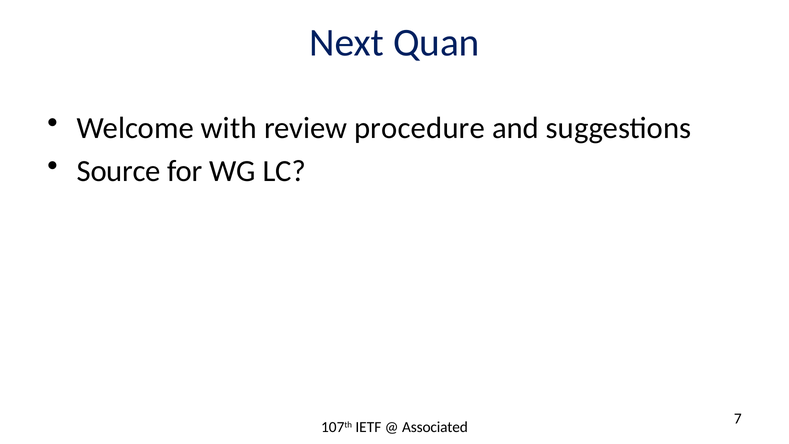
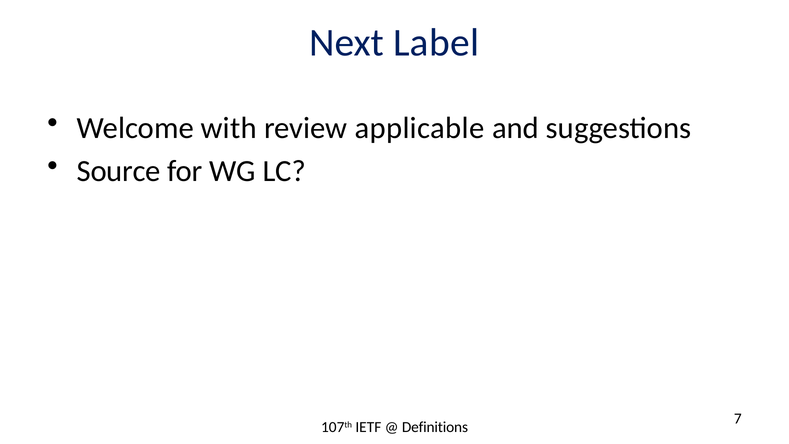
Quan: Quan -> Label (436, 42)
procedure: procedure -> applicable (420, 128)
Associated: Associated -> Definitions (435, 427)
